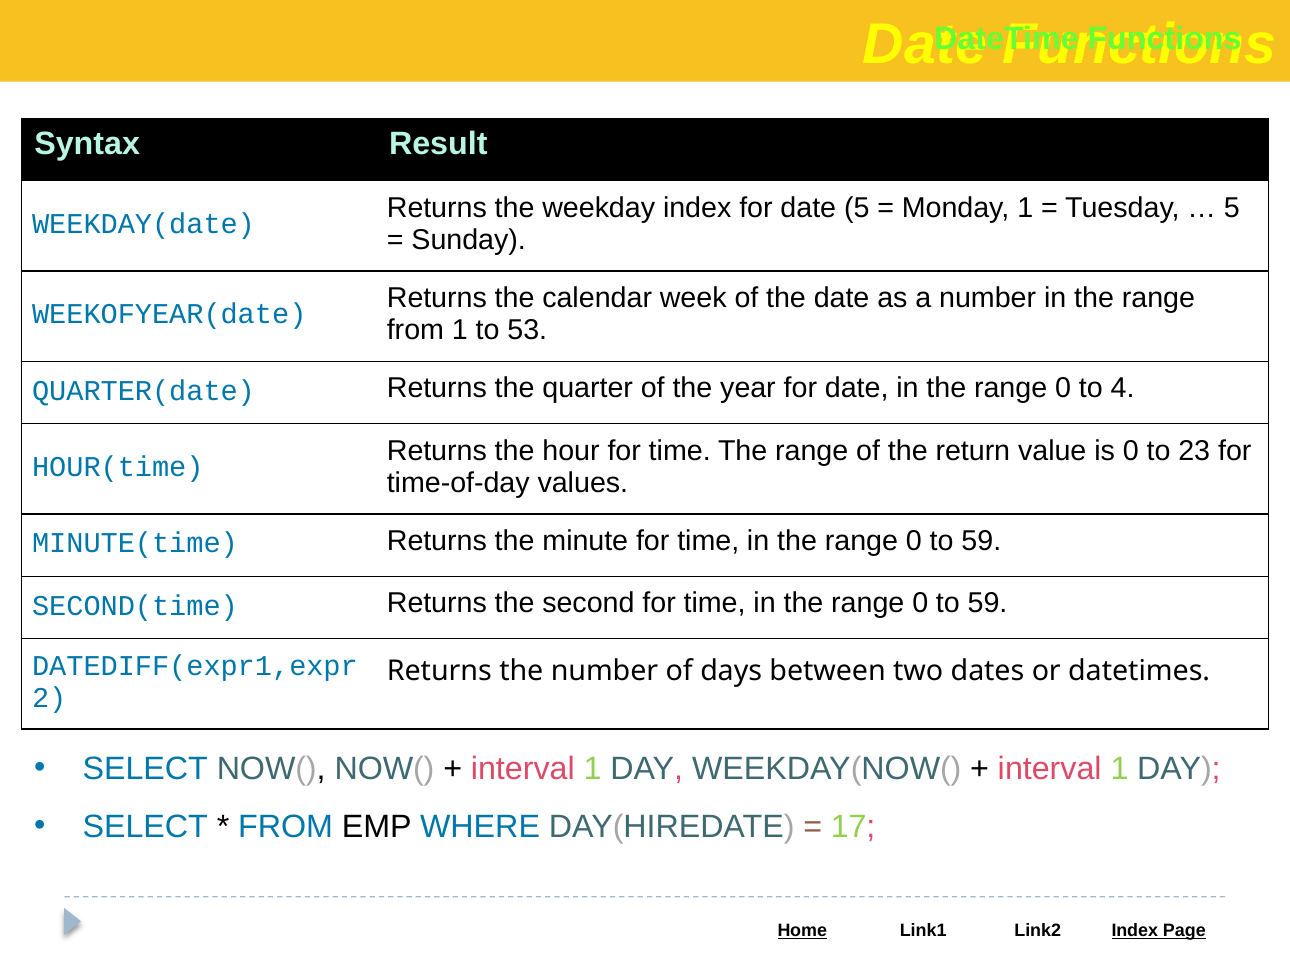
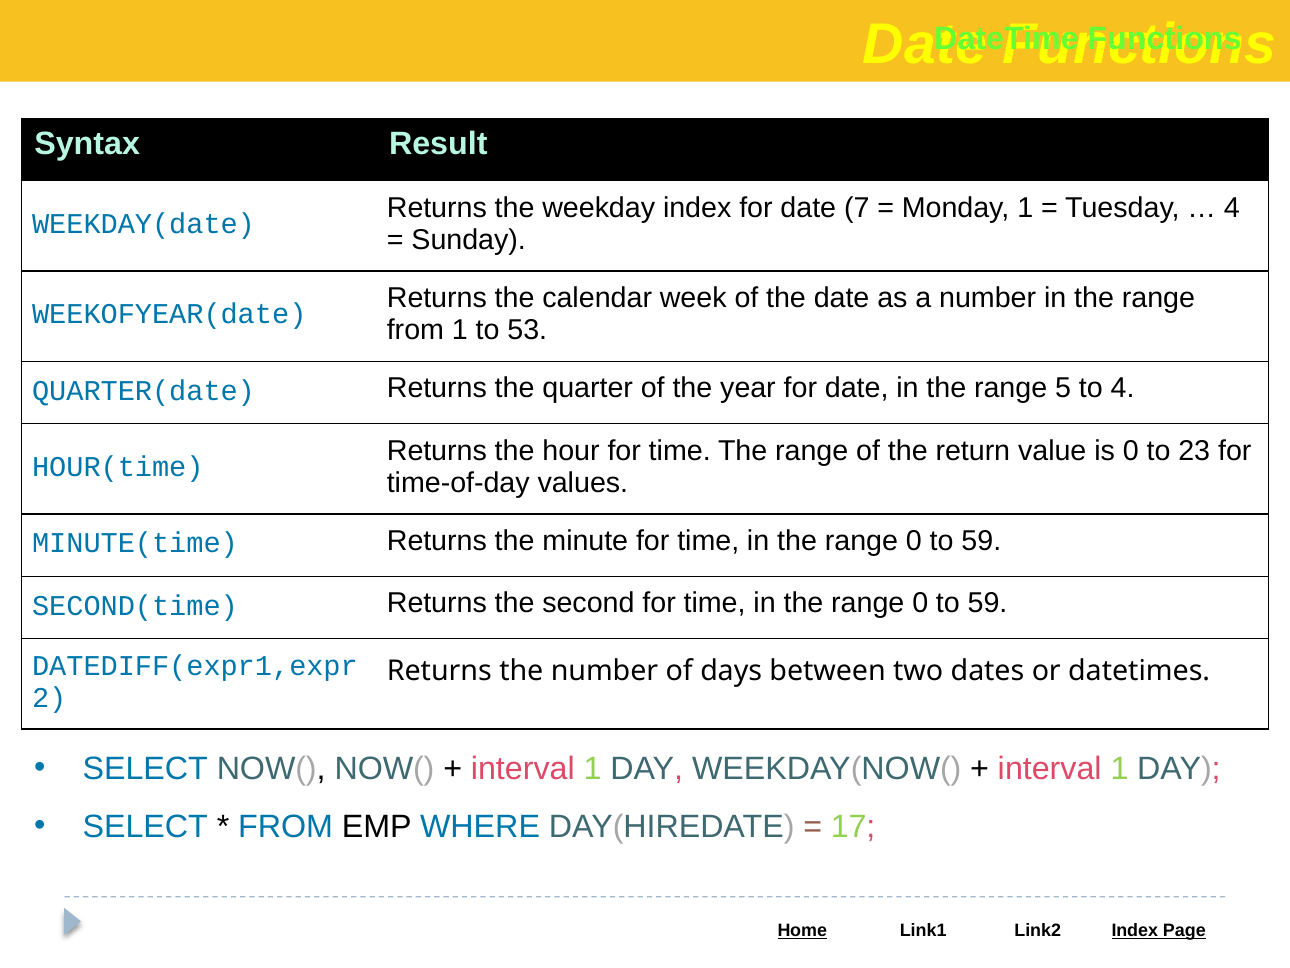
date 5: 5 -> 7 (857, 208)
5: 5 -> 4 (1232, 208)
0: 0 -> 5 (1063, 388)
